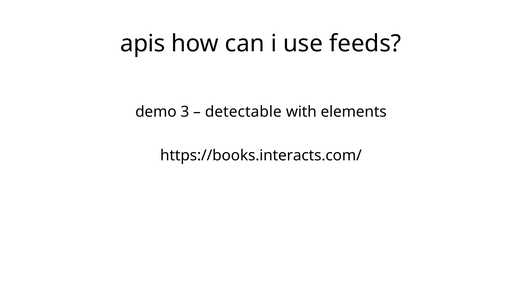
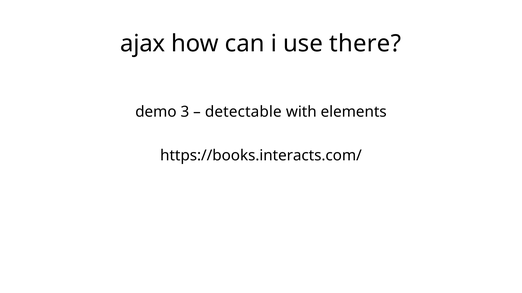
apis: apis -> ajax (143, 44)
feeds: feeds -> there (365, 44)
